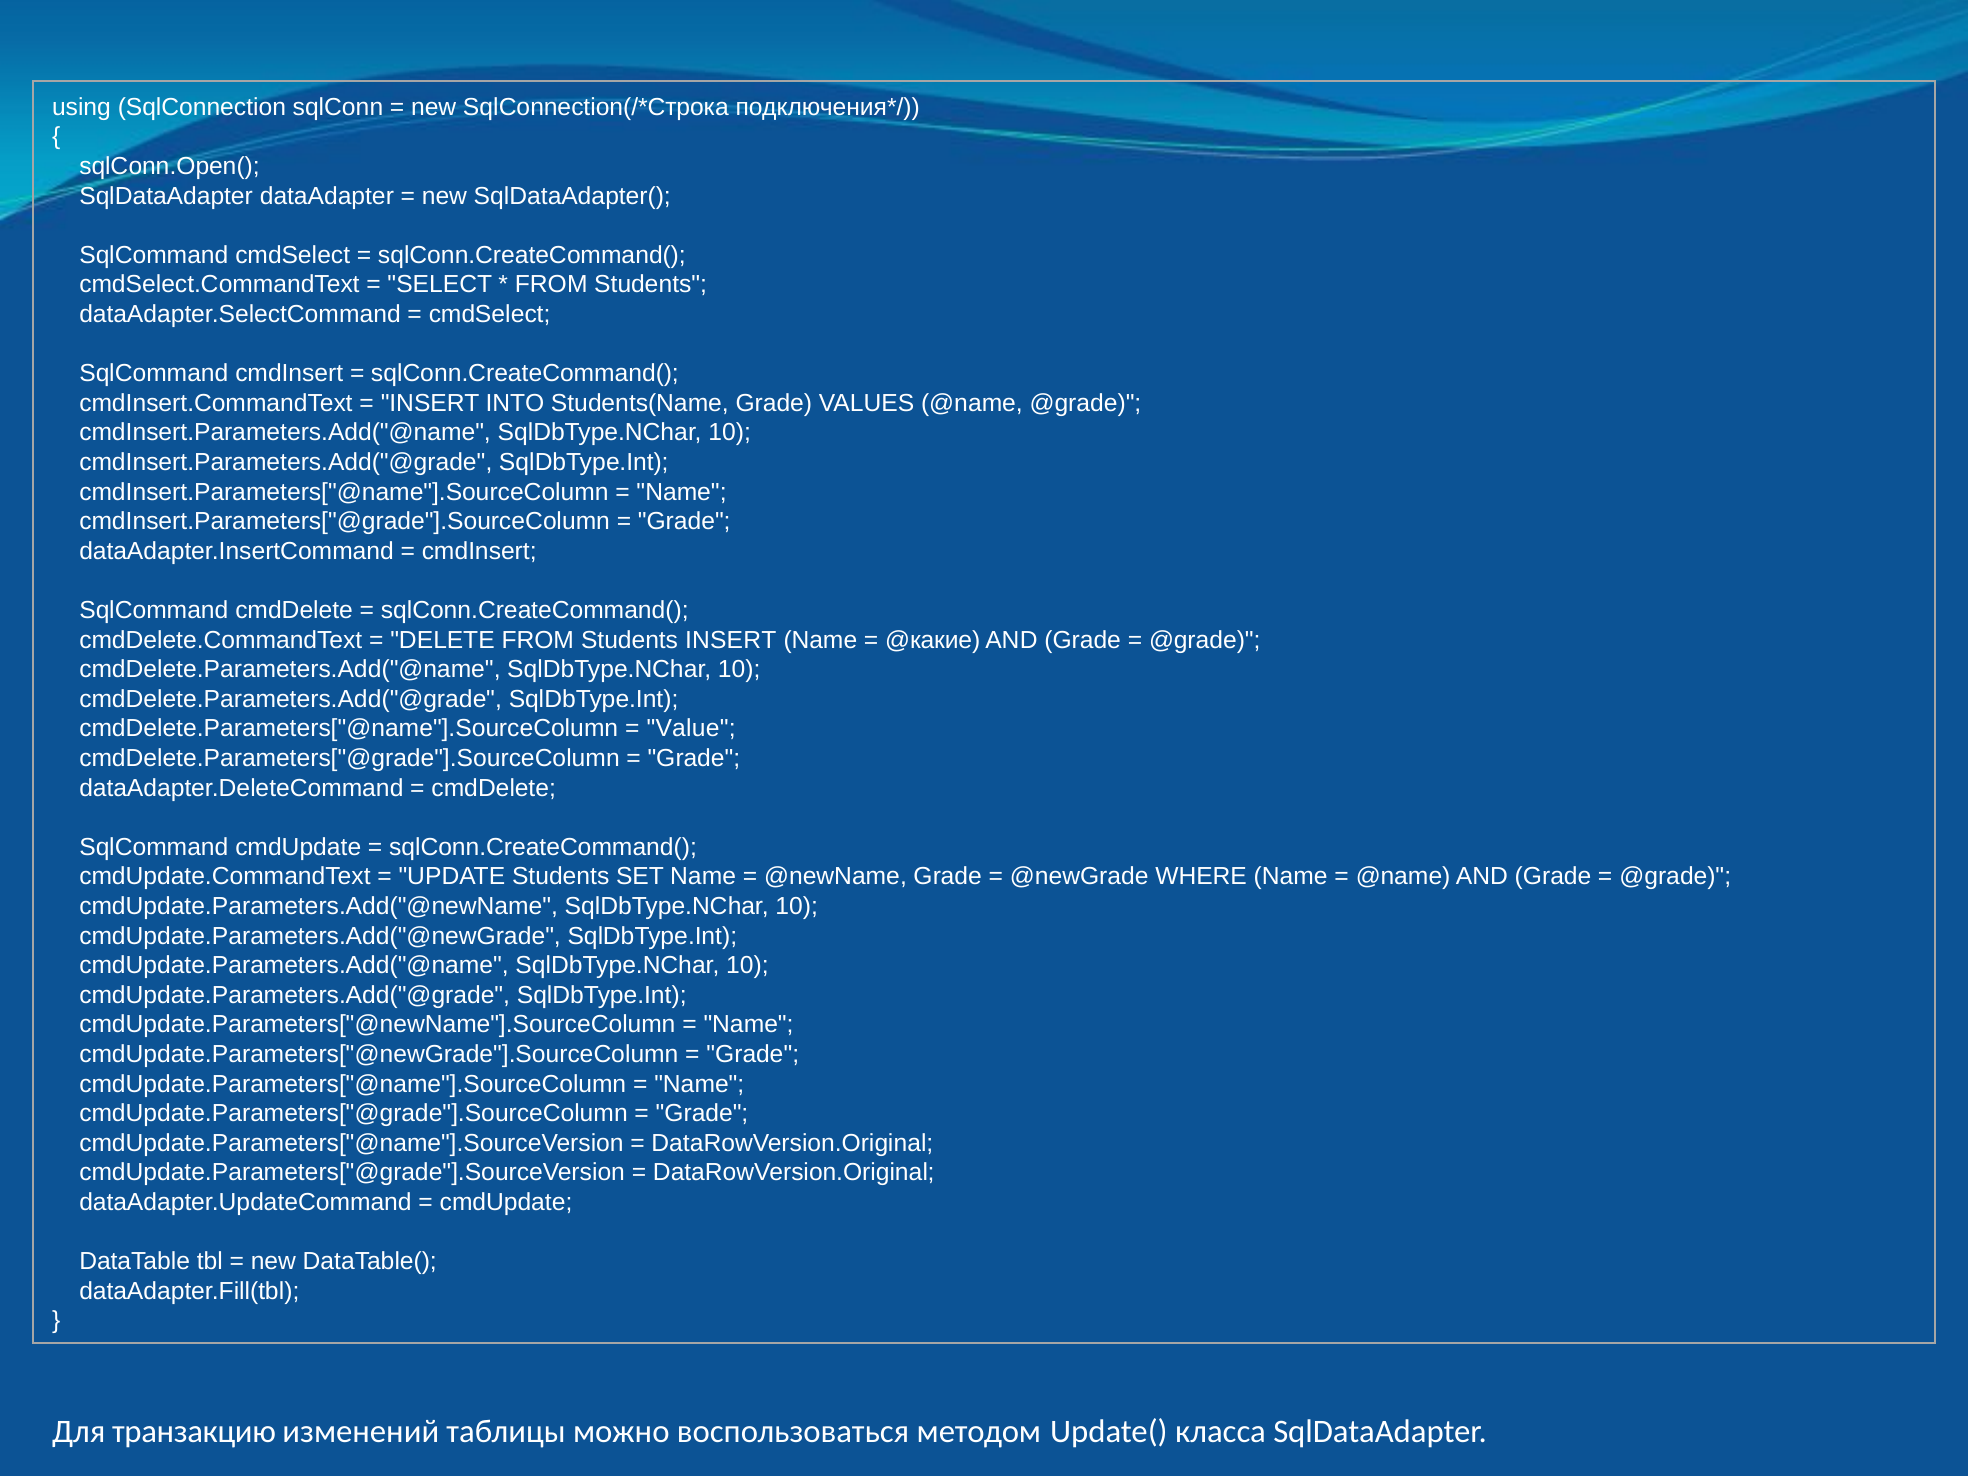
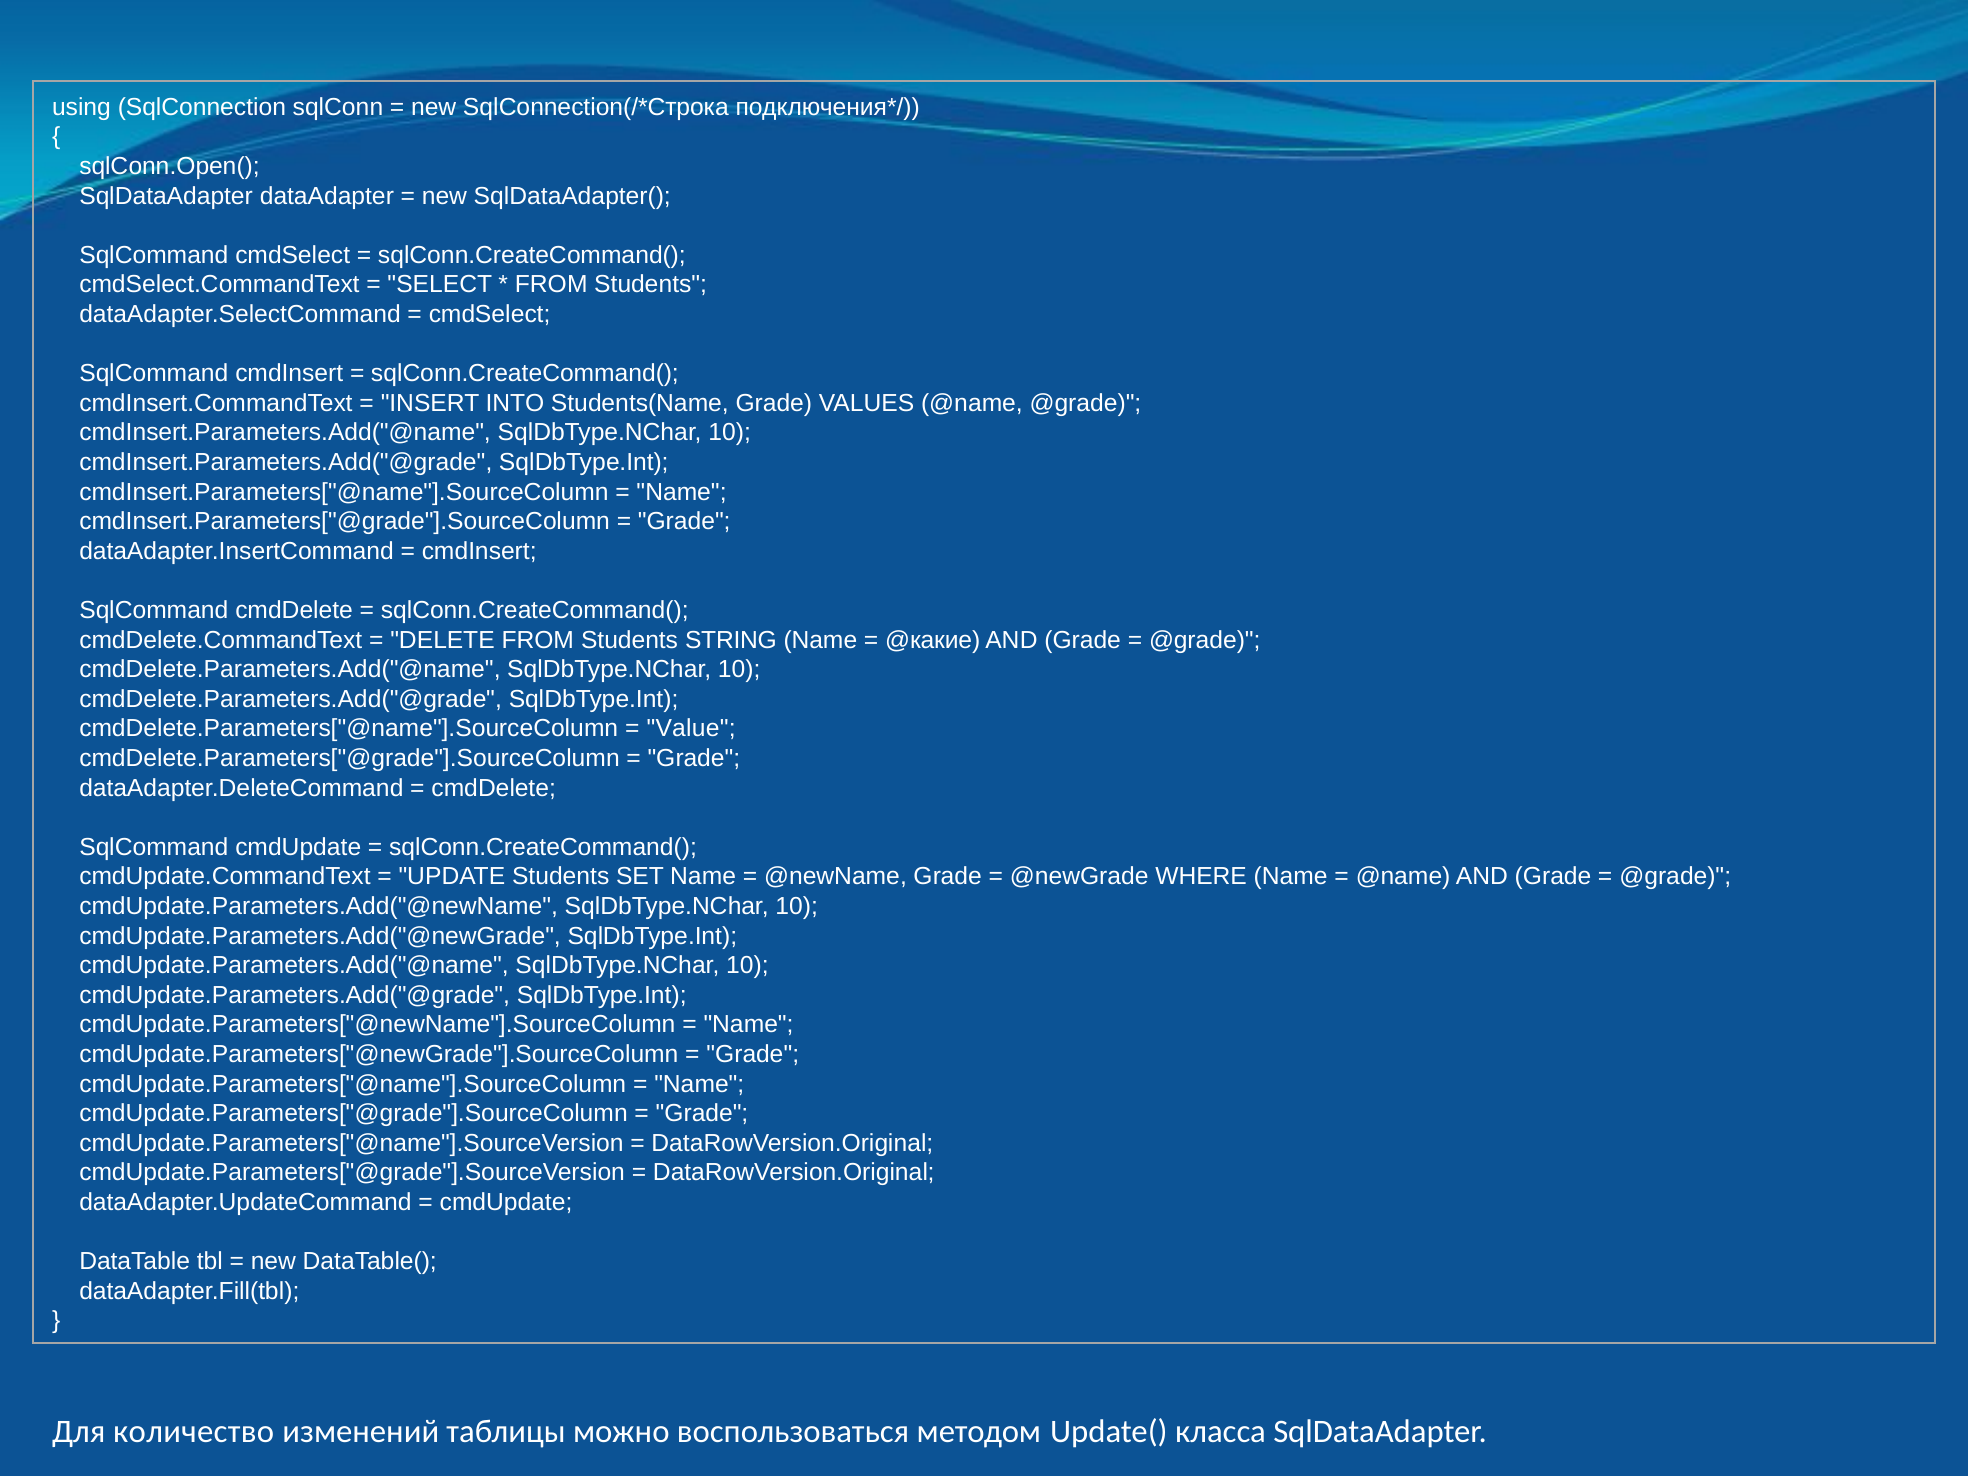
Students INSERT: INSERT -> STRING (731, 640)
транзакцию: транзакцию -> количество (194, 1431)
